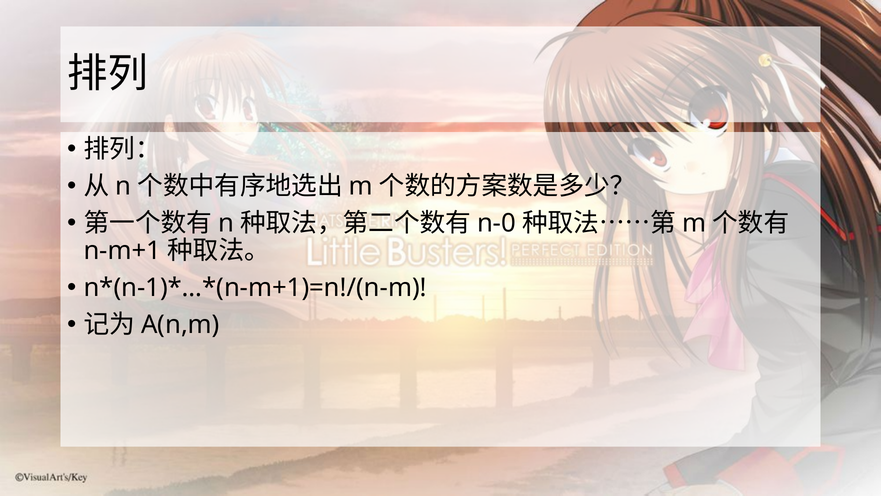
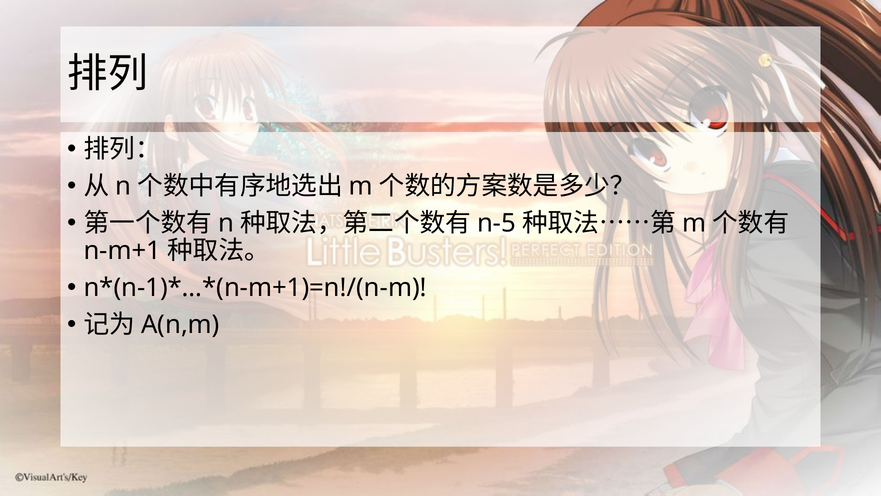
n-0: n-0 -> n-5 (497, 223)
